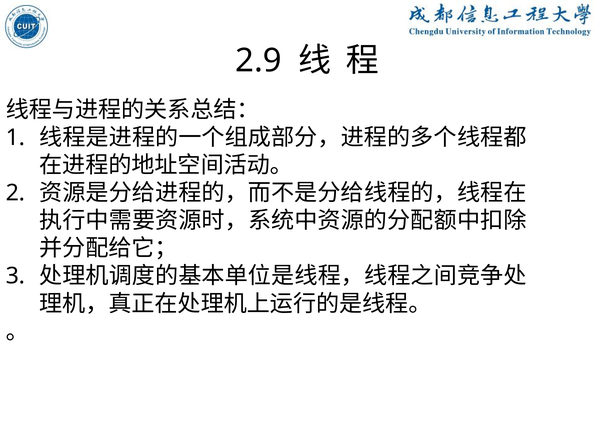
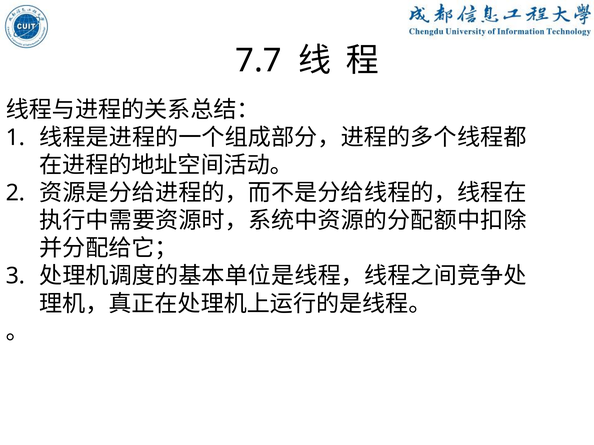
2.9: 2.9 -> 7.7 (258, 61)
